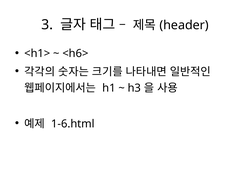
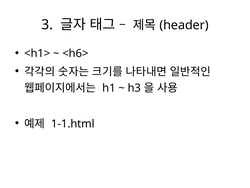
1-6.html: 1-6.html -> 1-1.html (73, 123)
